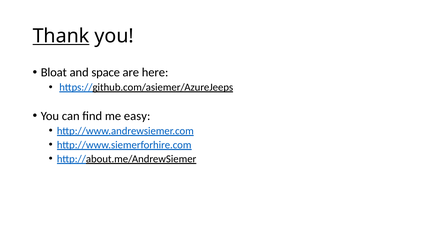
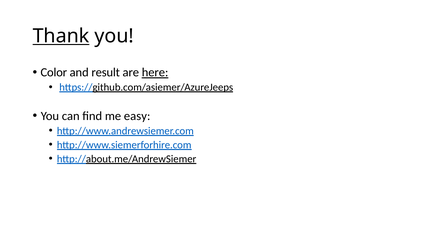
Bloat: Bloat -> Color (54, 73)
space: space -> result (106, 73)
here underline: none -> present (155, 73)
